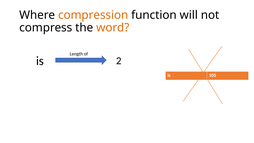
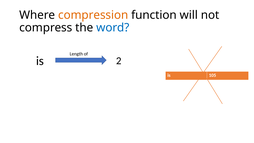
word colour: orange -> blue (113, 28)
